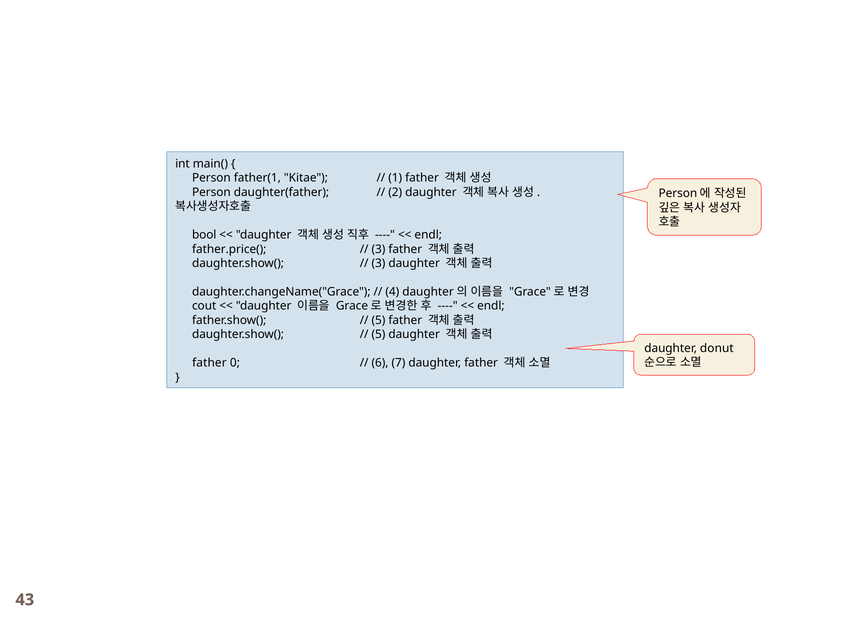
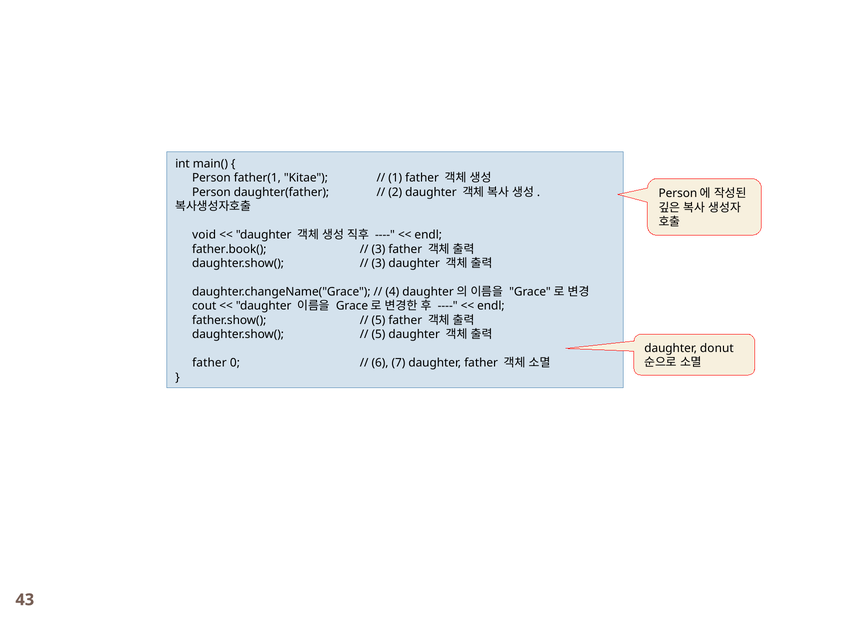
bool: bool -> void (204, 235)
father.price(: father.price( -> father.book( (229, 249)
